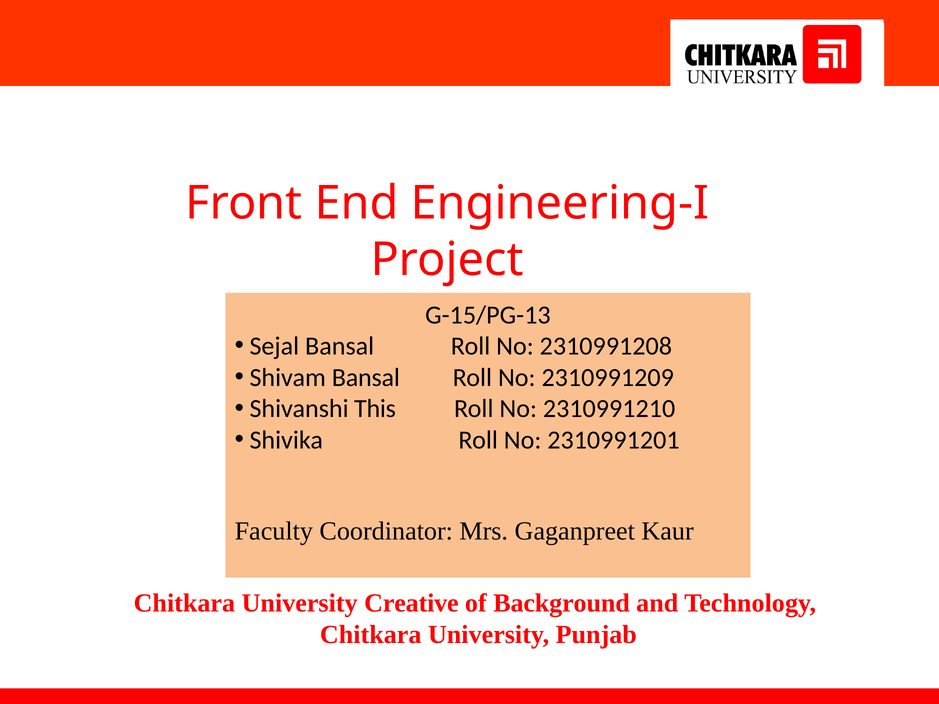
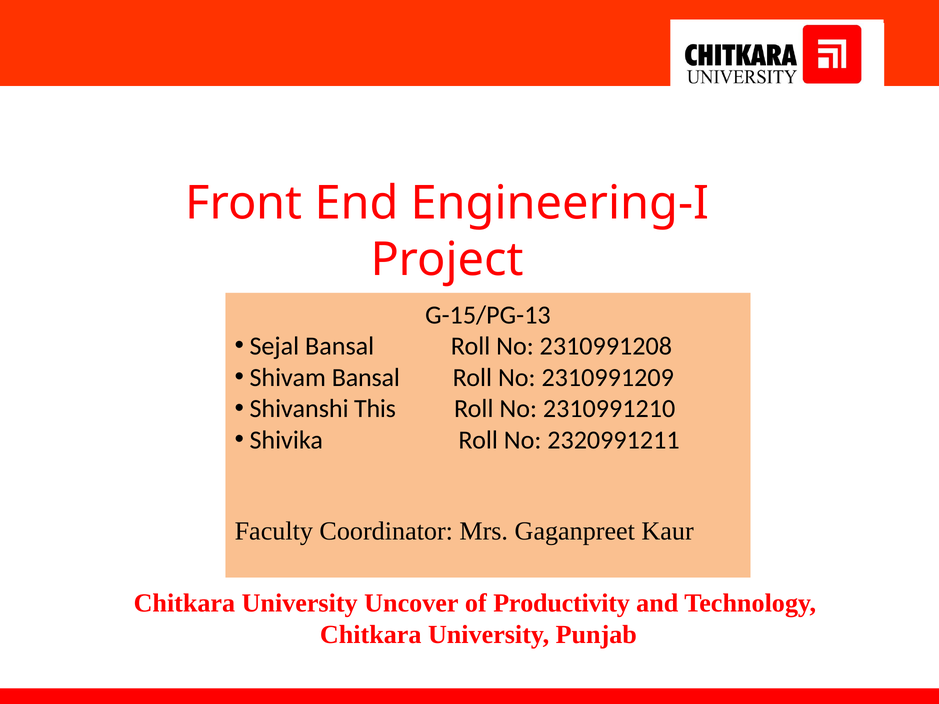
2310991201: 2310991201 -> 2320991211 (613, 440)
Creative: Creative -> Uncover (411, 603)
Background: Background -> Productivity (562, 603)
